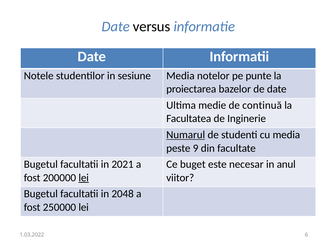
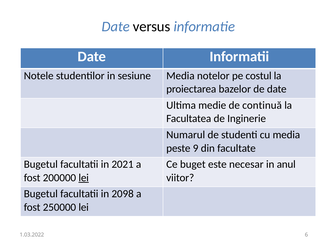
punte: punte -> costul (259, 76)
Numarul underline: present -> none (186, 135)
2048: 2048 -> 2098 (123, 194)
